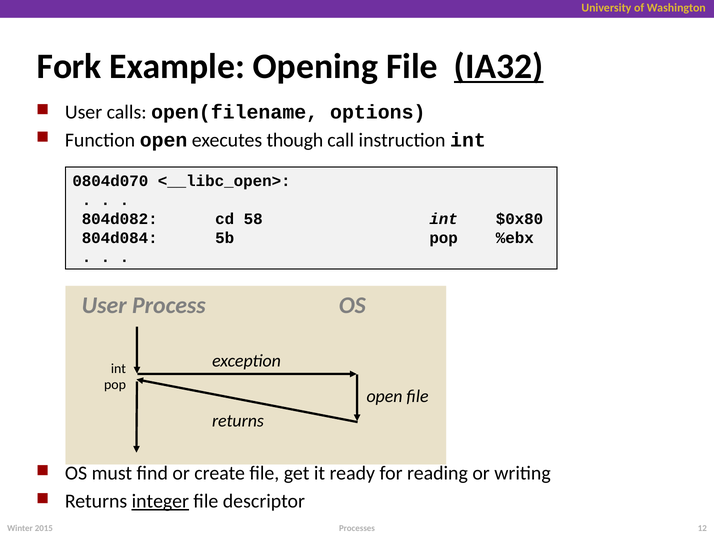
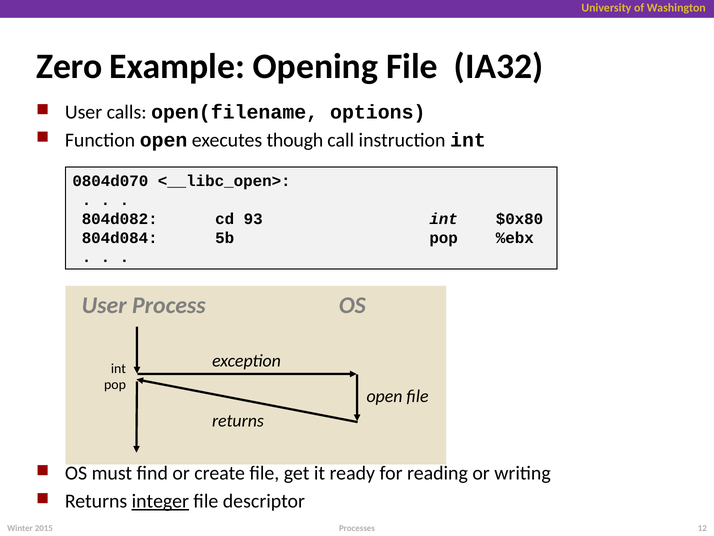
Fork: Fork -> Zero (69, 67)
IA32 underline: present -> none (499, 67)
58: 58 -> 93 (253, 219)
